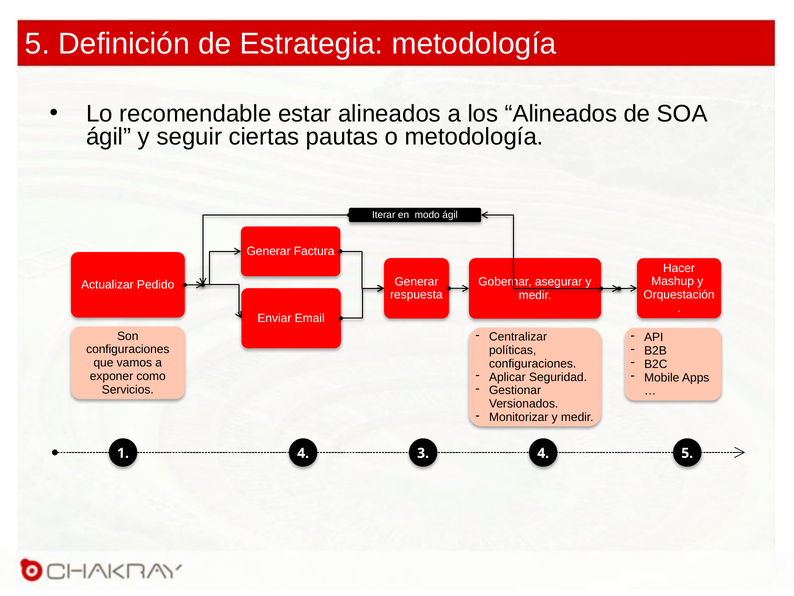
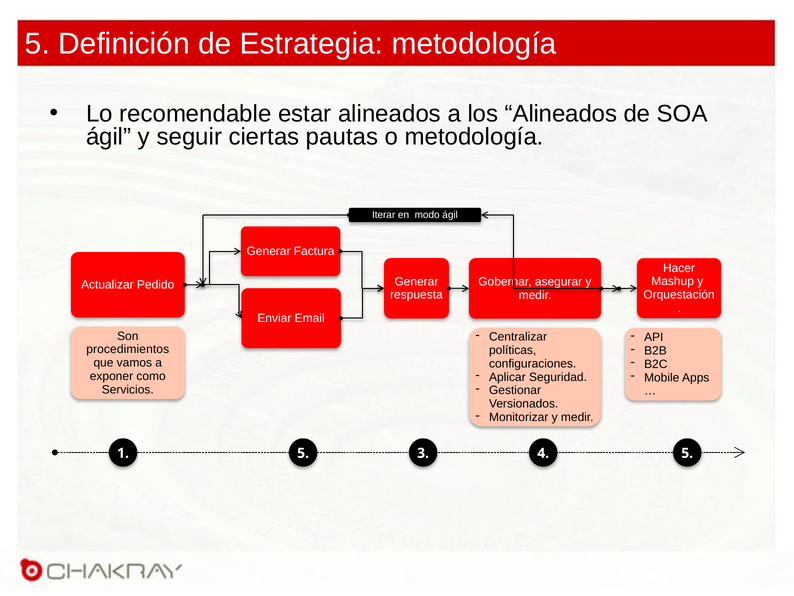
configuraciones: configuraciones -> procedimientos (128, 349)
1 4: 4 -> 5 (303, 453)
